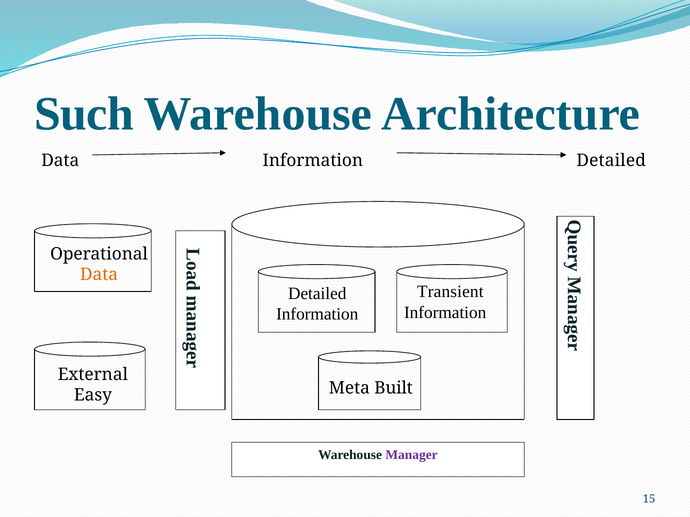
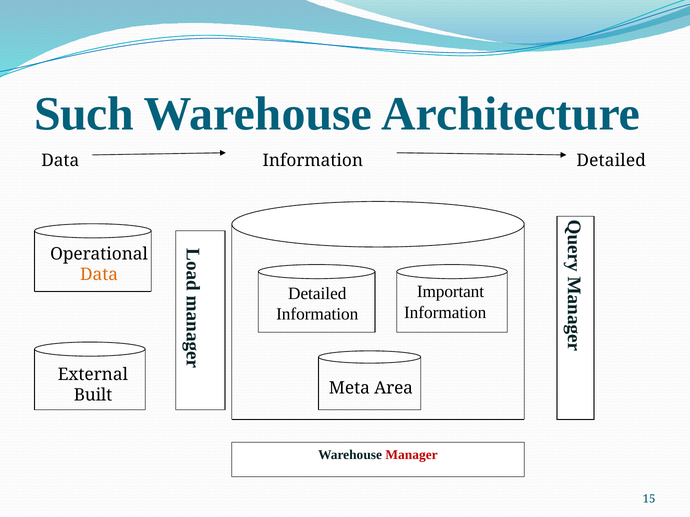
Transient: Transient -> Important (450, 292)
Easy: Easy -> Built (93, 396)
Built: Built -> Area (394, 389)
Manager colour: purple -> red (412, 455)
